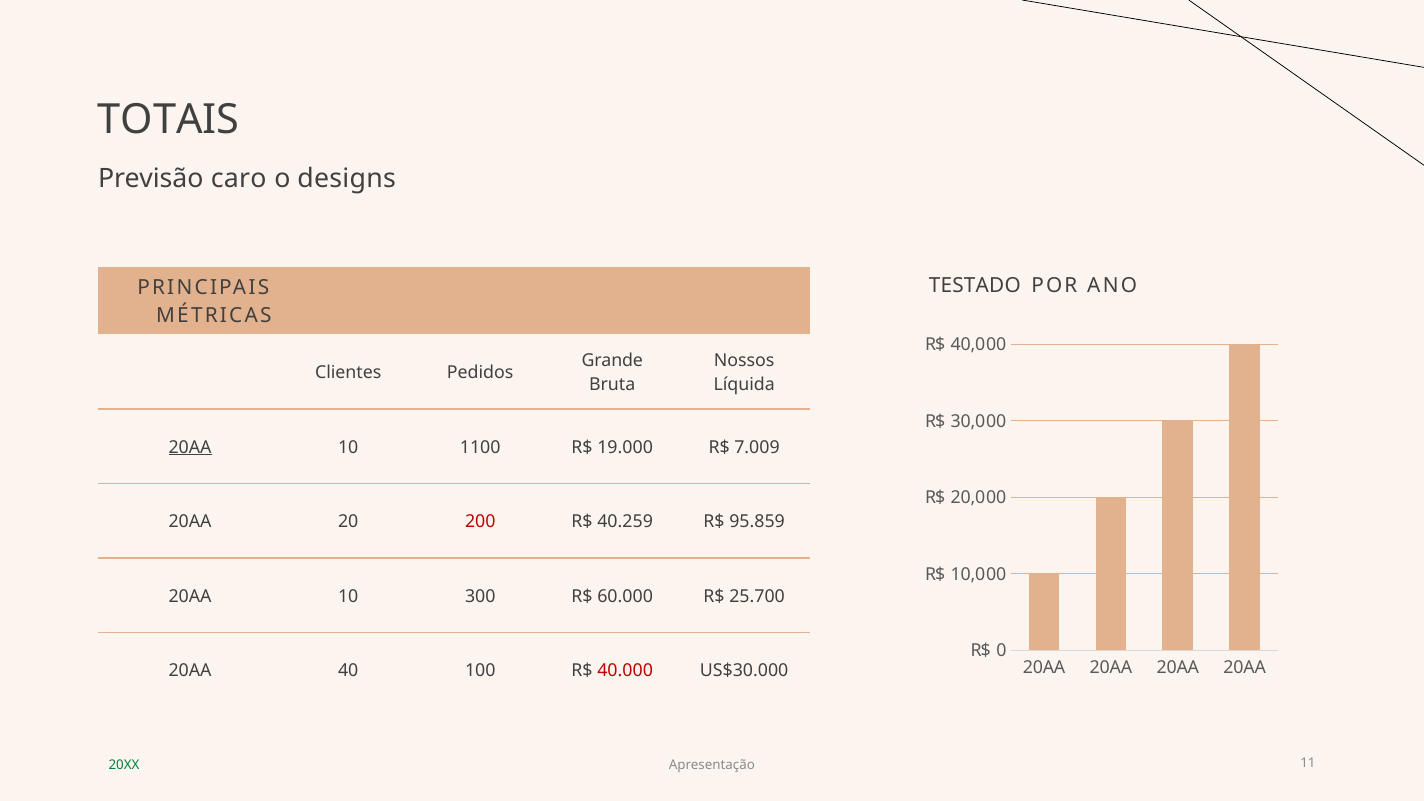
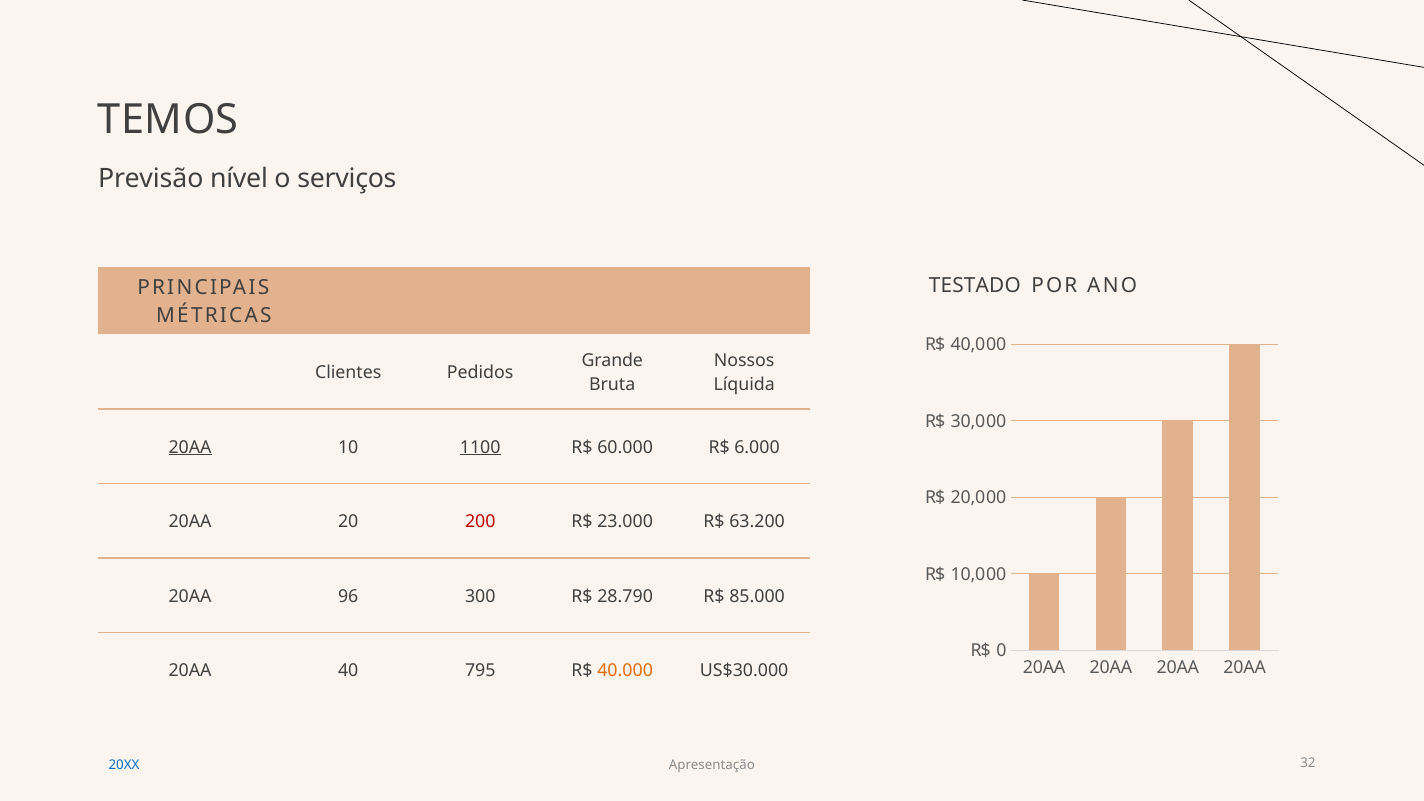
TOTAIS: TOTAIS -> TEMOS (168, 120)
caro: caro -> nível (239, 179)
designs: designs -> serviços (347, 179)
1100 underline: none -> present (480, 447)
19.000: 19.000 -> 60.000 (625, 447)
7.009: 7.009 -> 6.000 (757, 447)
40.259: 40.259 -> 23.000 (625, 522)
95.859: 95.859 -> 63.200 (757, 522)
10: 10 -> 96 (348, 596)
60.000: 60.000 -> 28.790 (625, 596)
25.700: 25.700 -> 85.000 (757, 596)
100: 100 -> 795 (480, 671)
40.000 colour: red -> orange (625, 671)
20XX colour: green -> blue (124, 765)
11: 11 -> 32 (1308, 764)
